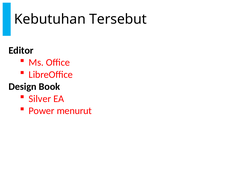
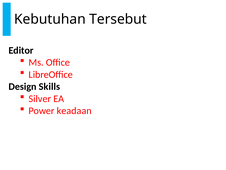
Book: Book -> Skills (49, 86)
menurut: menurut -> keadaan (74, 111)
